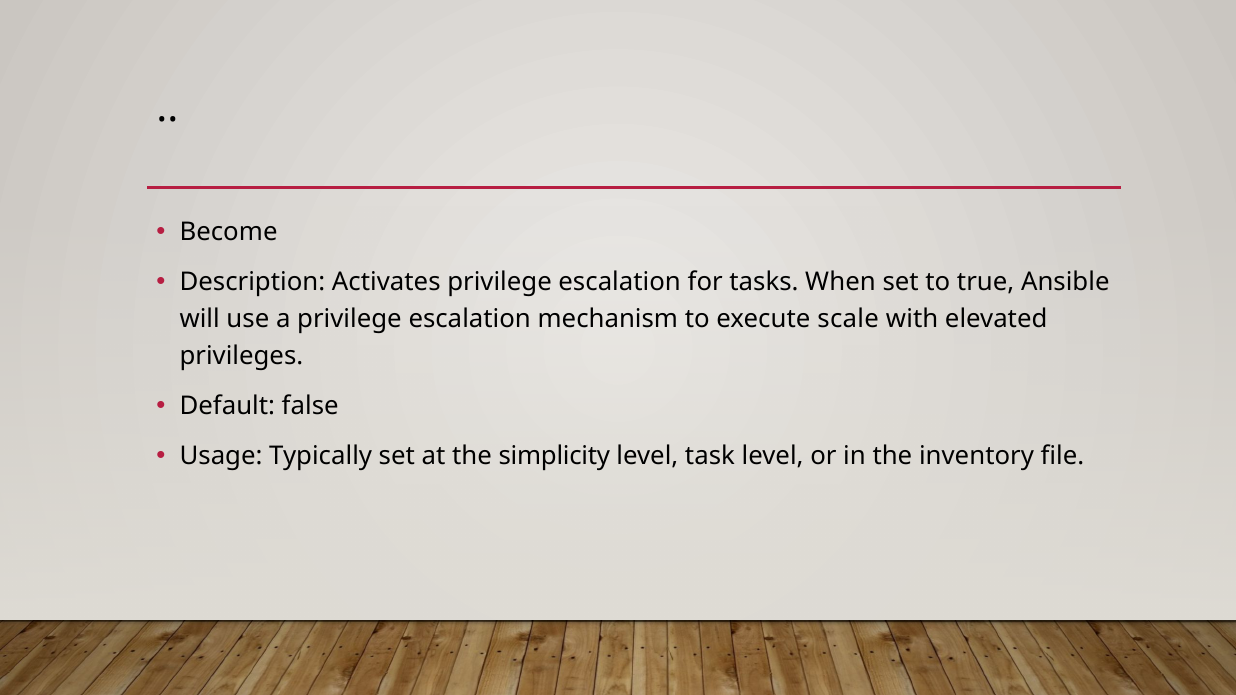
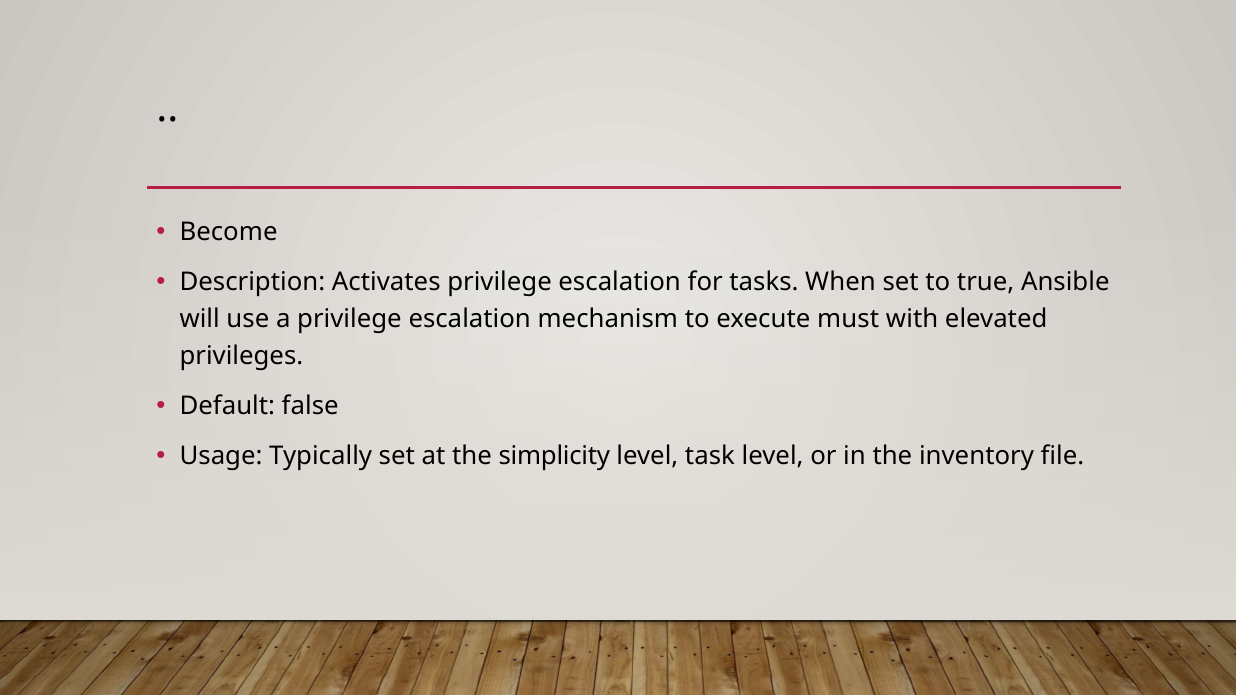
scale: scale -> must (848, 319)
